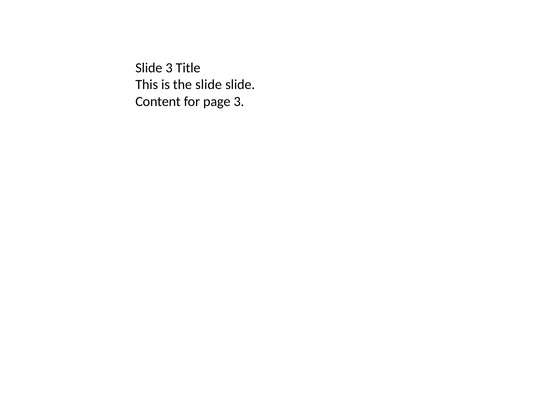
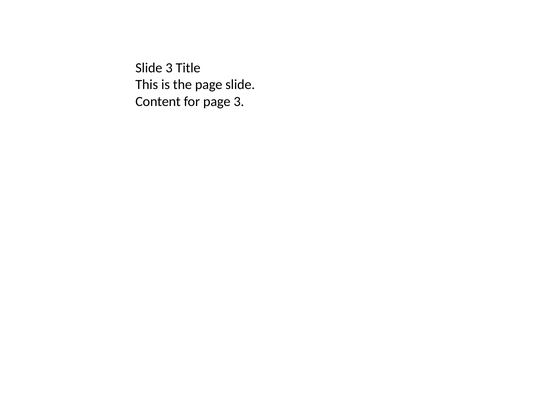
the slide: slide -> page (209, 85)
